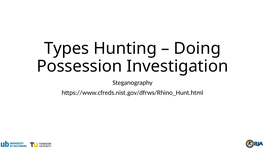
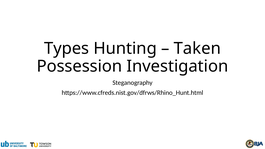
Doing: Doing -> Taken (197, 48)
